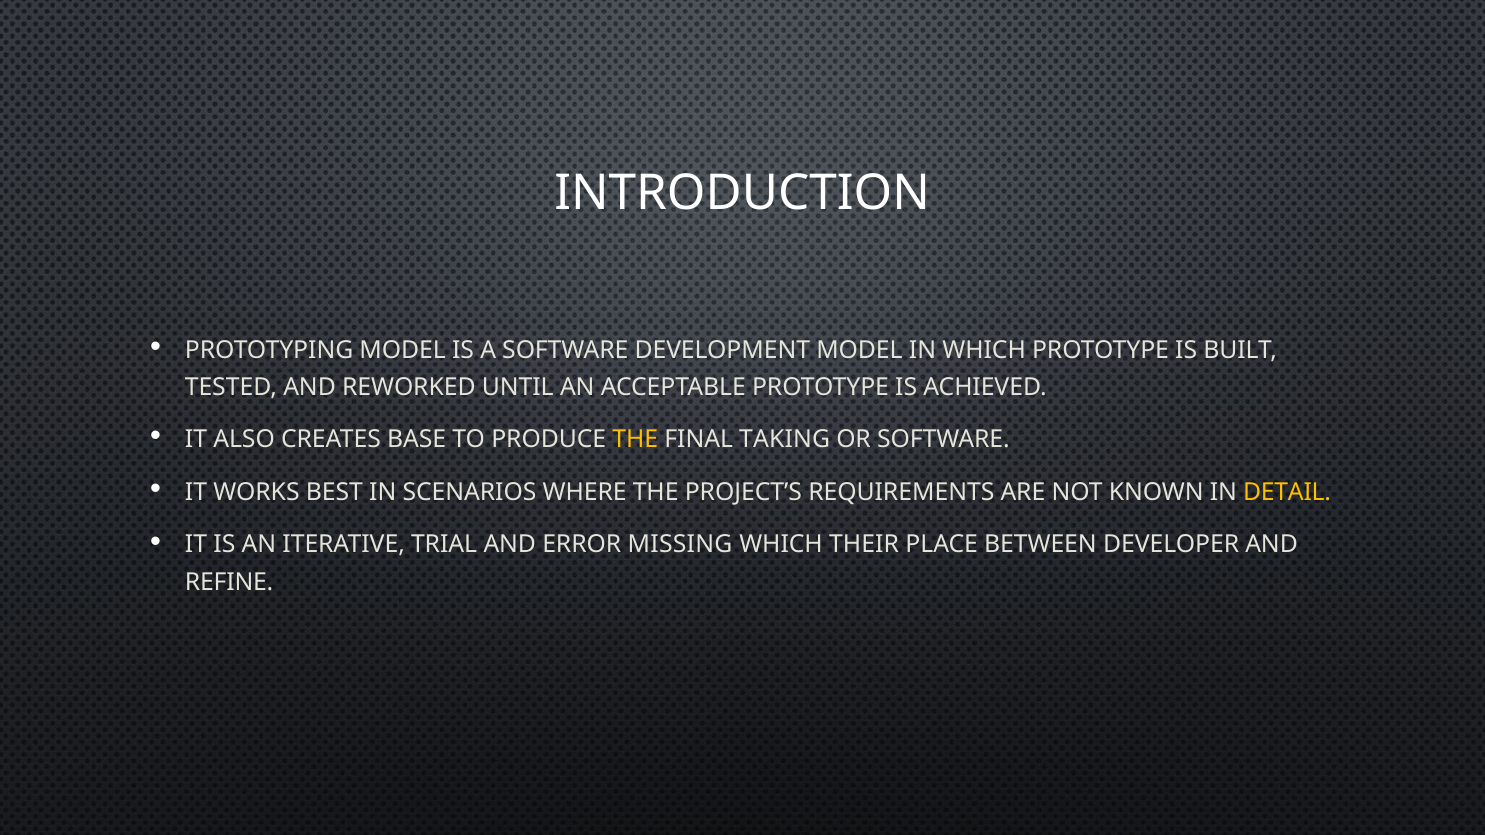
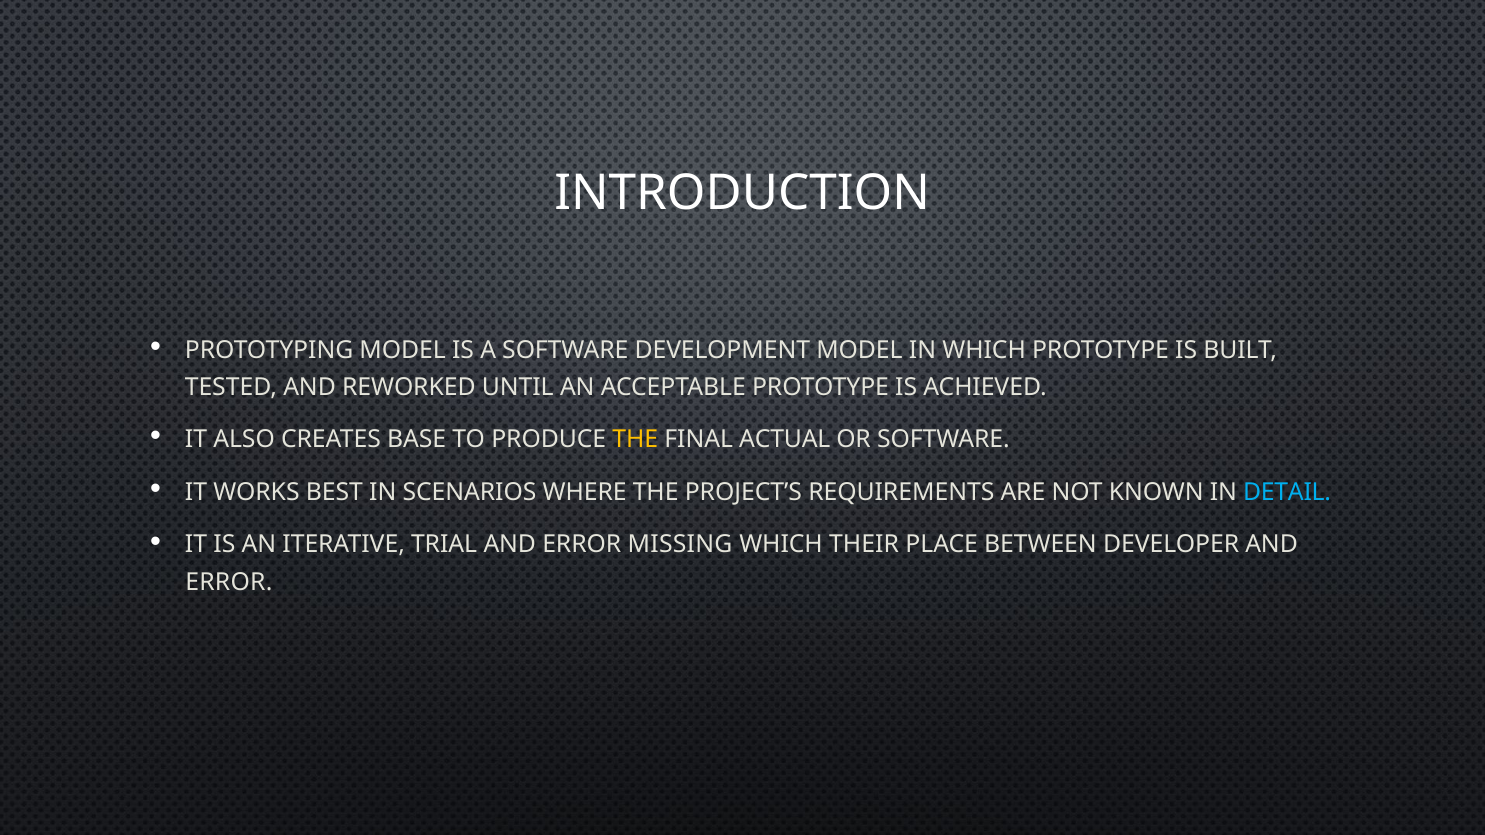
TAKING: TAKING -> ACTUAL (785, 440)
DETAIL colour: yellow -> light blue (1287, 492)
REFINE: REFINE -> ERROR (229, 582)
